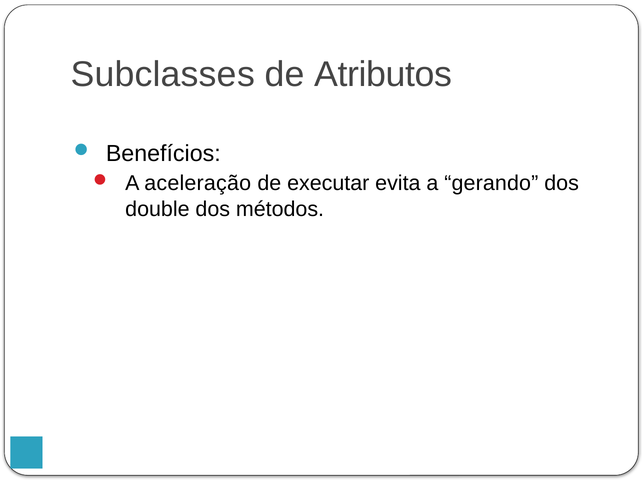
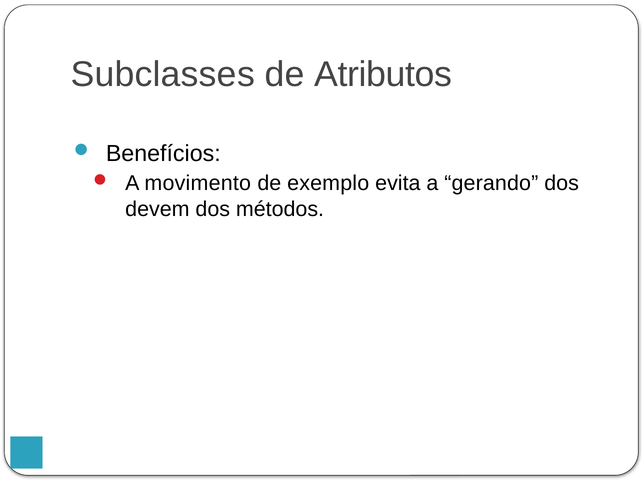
aceleração: aceleração -> movimento (198, 184)
executar: executar -> exemplo (328, 184)
double: double -> devem (157, 209)
